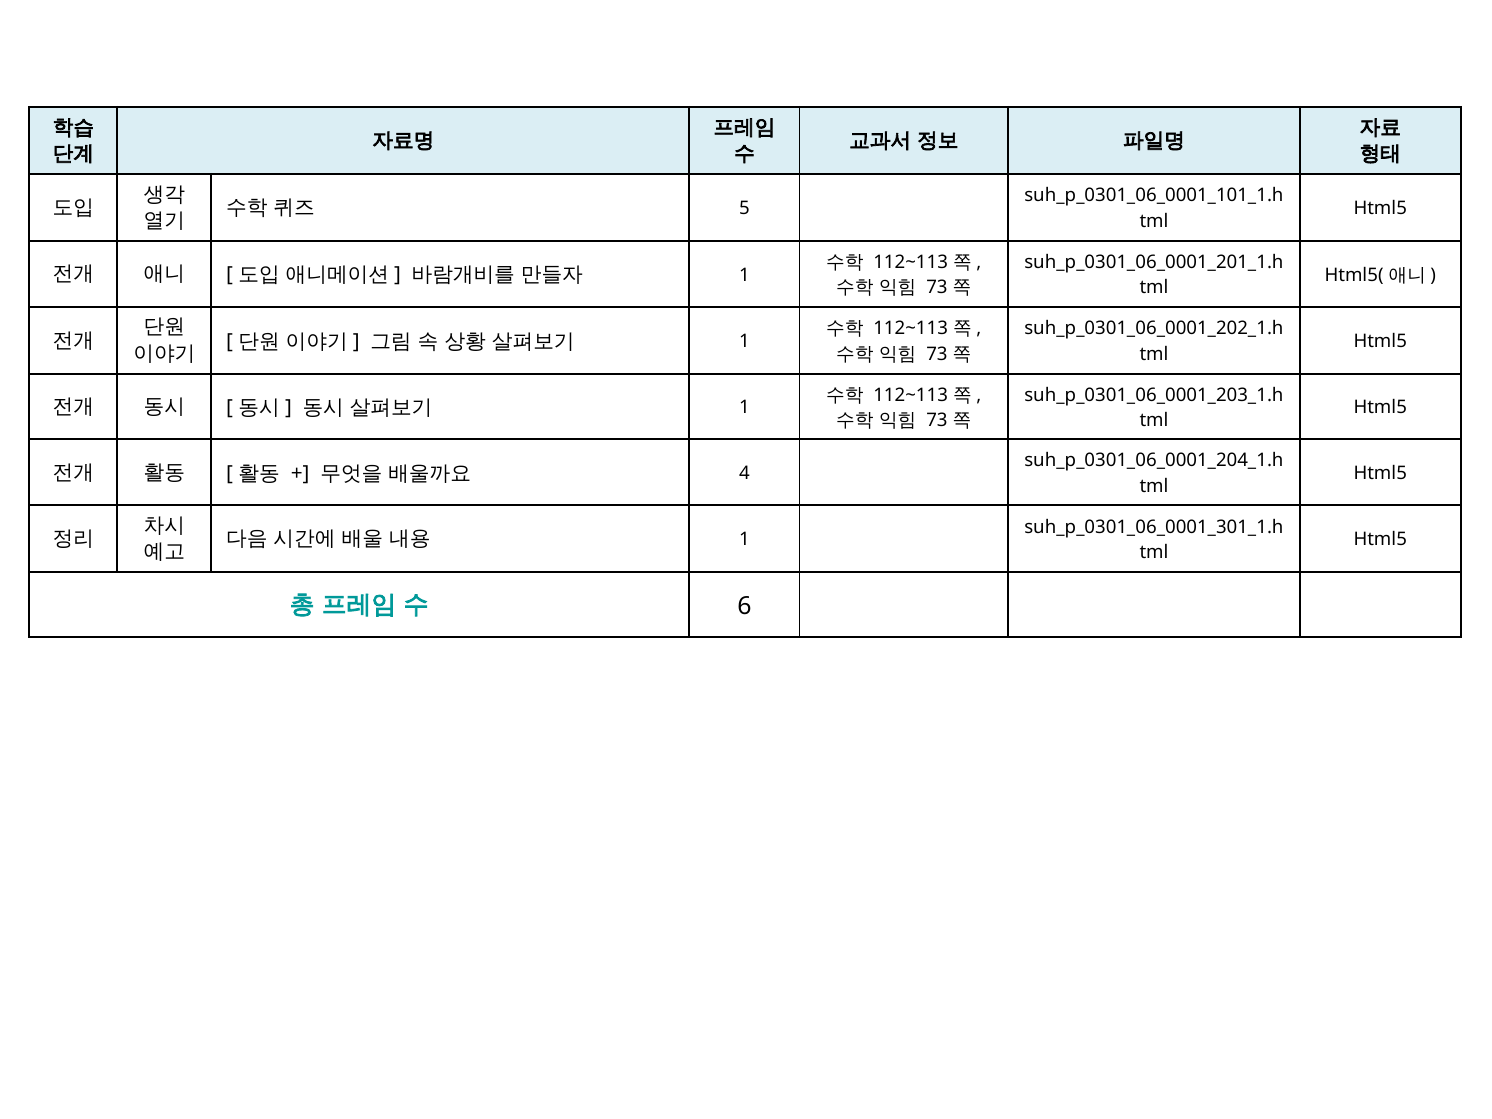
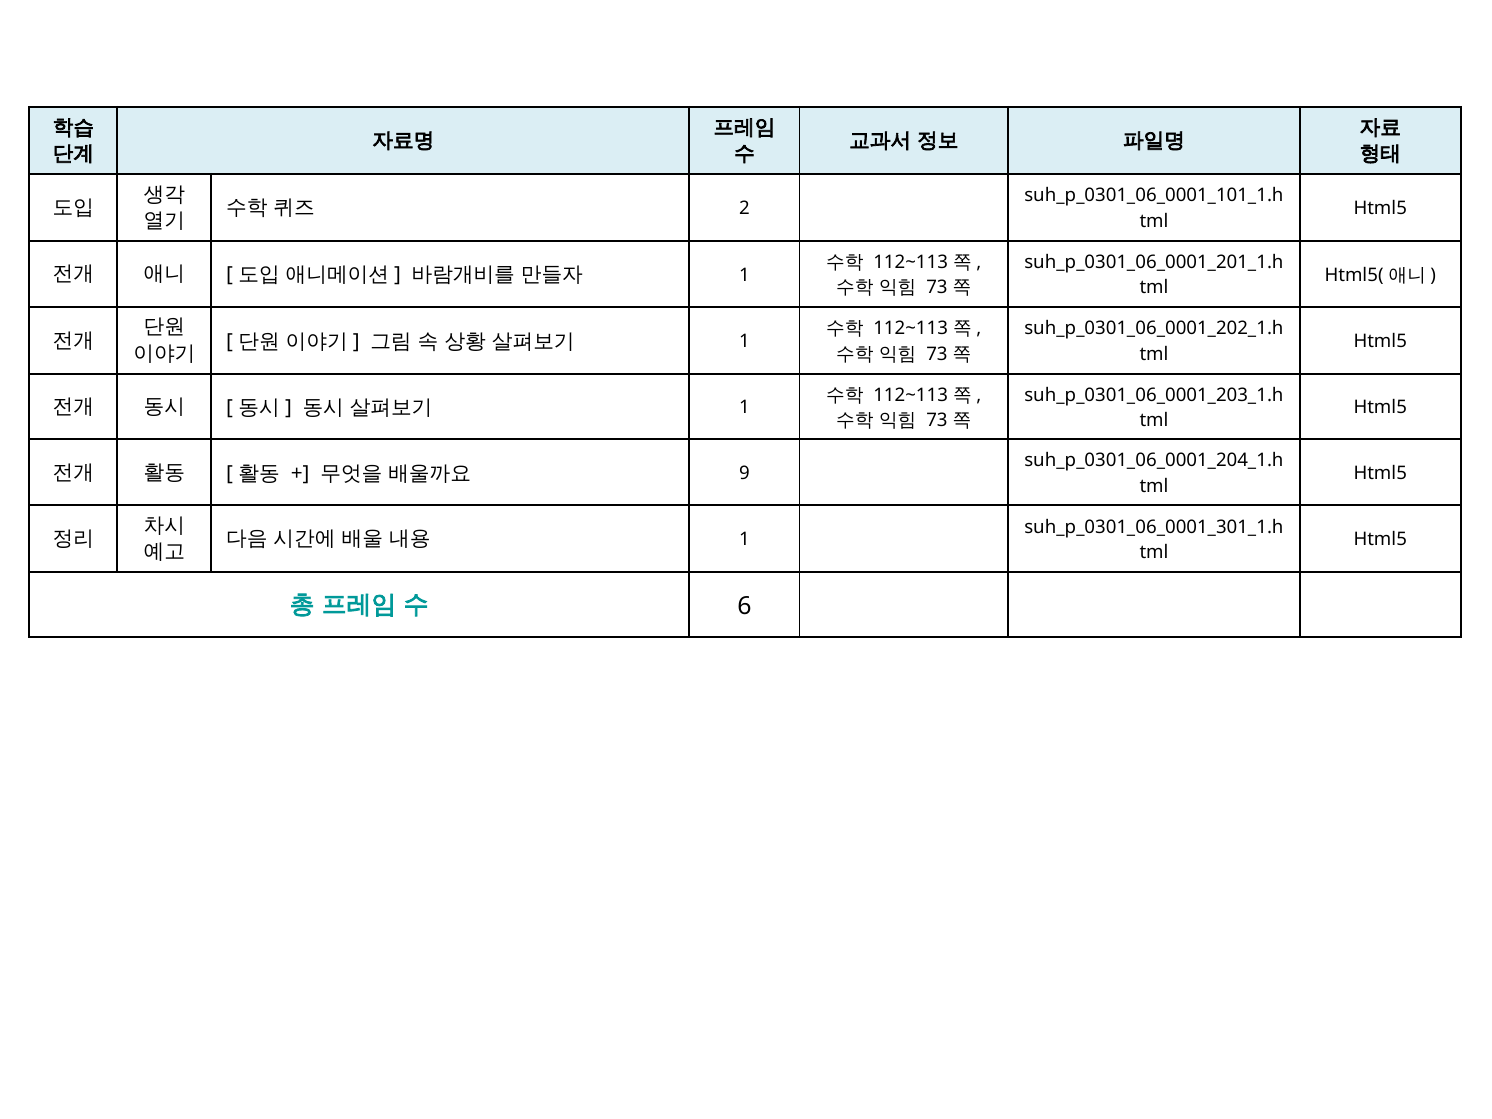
5: 5 -> 2 (745, 208)
4: 4 -> 9 (745, 473)
